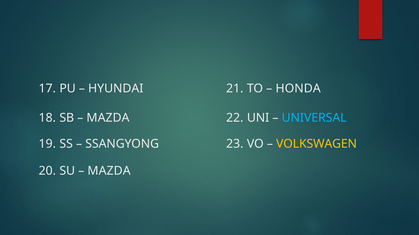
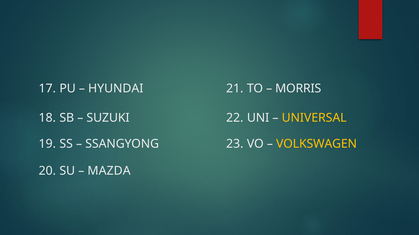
HONDA: HONDA -> MORRIS (298, 89)
MAZDA: MAZDA -> SUZUKI (108, 118)
UNIVERSAL colour: light blue -> yellow (314, 118)
